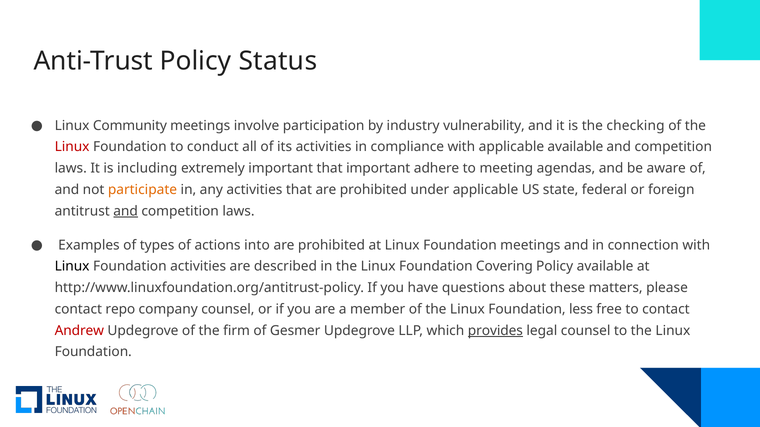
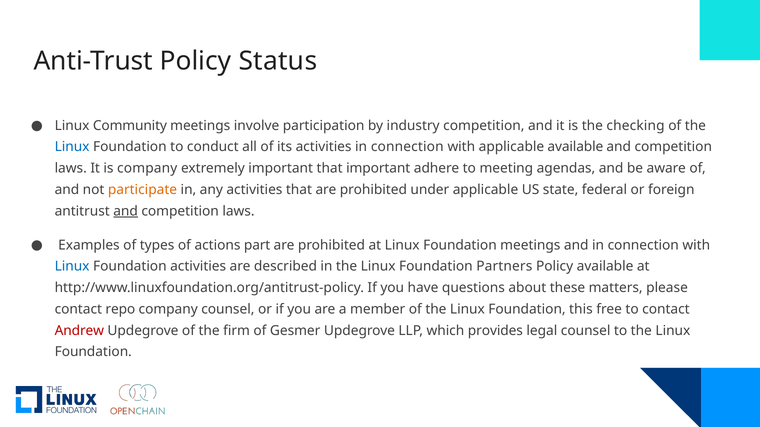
industry vulnerability: vulnerability -> competition (484, 126)
Linux colour: red -> blue (72, 147)
activities in compliance: compliance -> connection (407, 147)
is including: including -> company (147, 168)
into: into -> part (257, 245)
Linux colour: black -> blue (72, 267)
Covering: Covering -> Partners (504, 267)
less: less -> this (581, 309)
provides underline: present -> none (495, 331)
